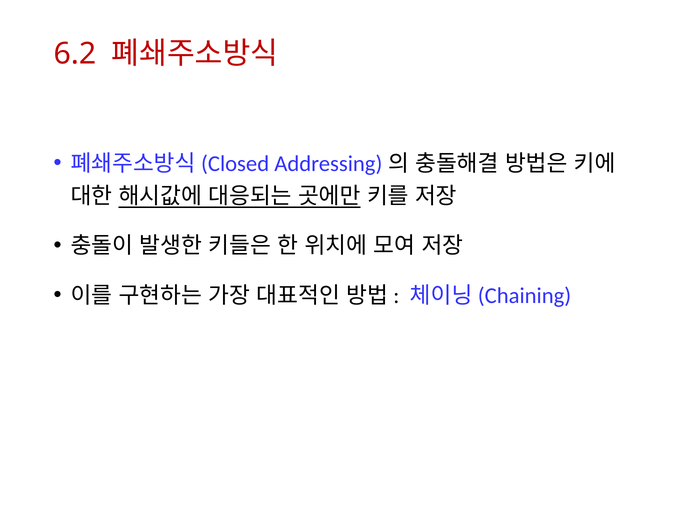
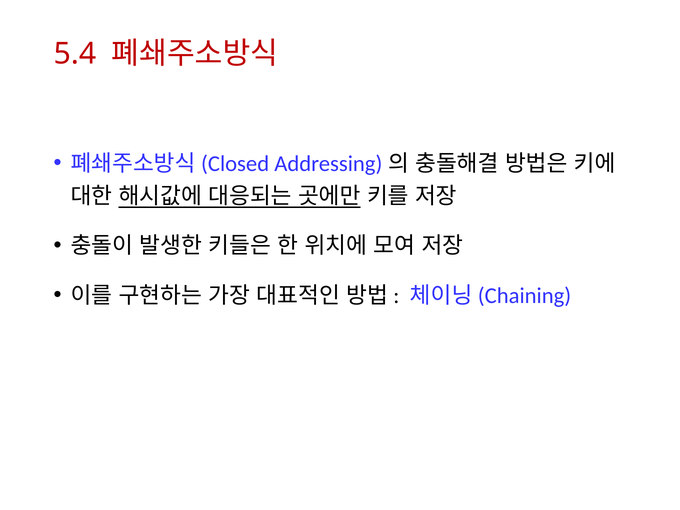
6.2: 6.2 -> 5.4 (75, 54)
